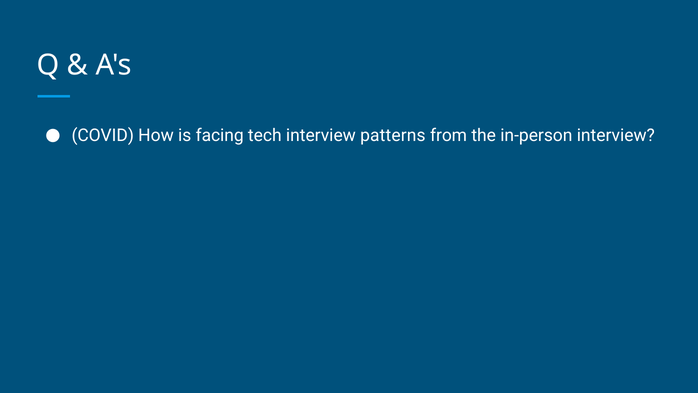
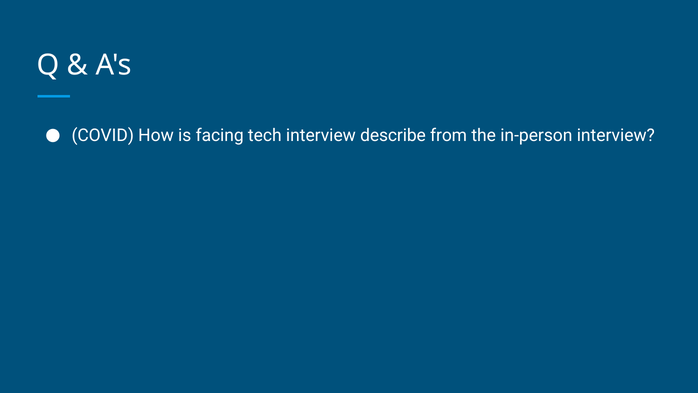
patterns: patterns -> describe (393, 136)
